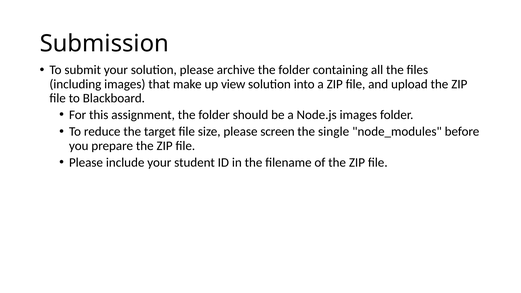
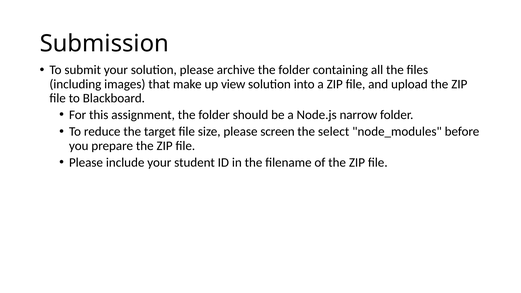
Node.js images: images -> narrow (358, 115)
single: single -> select (334, 132)
